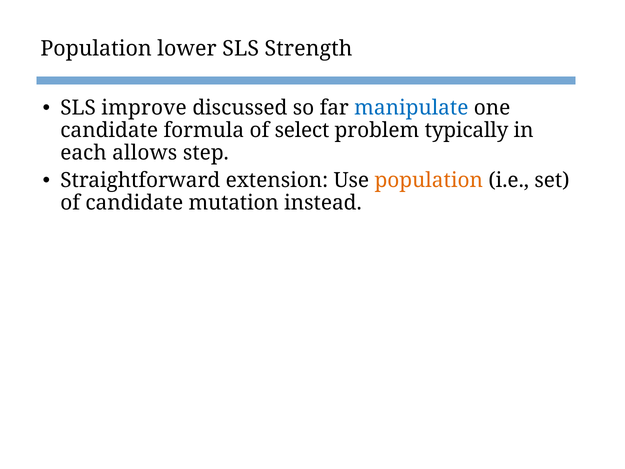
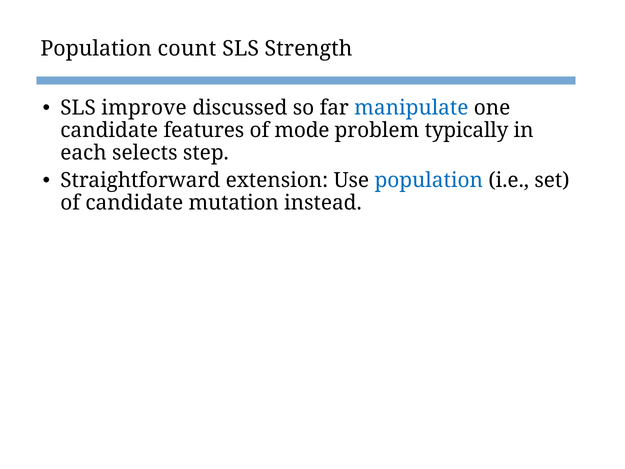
lower: lower -> count (187, 49)
formula: formula -> features (204, 130)
select: select -> mode (302, 130)
allows: allows -> selects (145, 153)
population colour: orange -> blue (429, 180)
